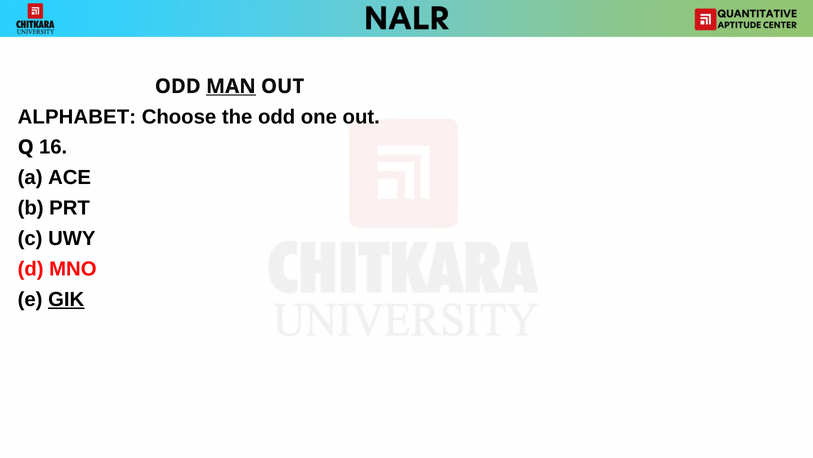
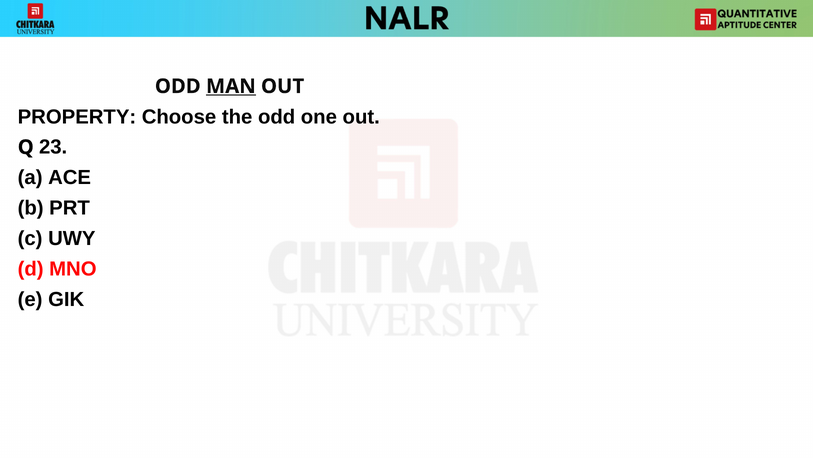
ALPHABET: ALPHABET -> PROPERTY (77, 117)
16: 16 -> 23 (53, 147)
GIK underline: present -> none (66, 299)
